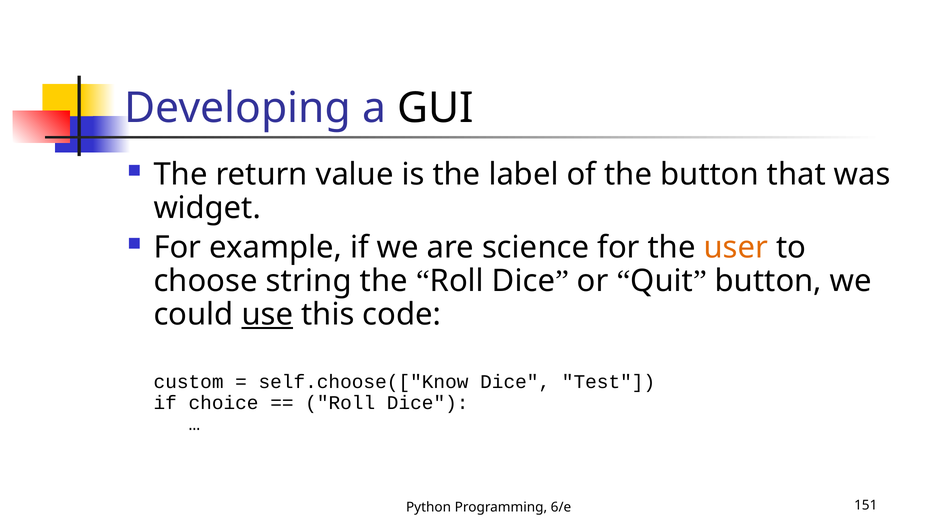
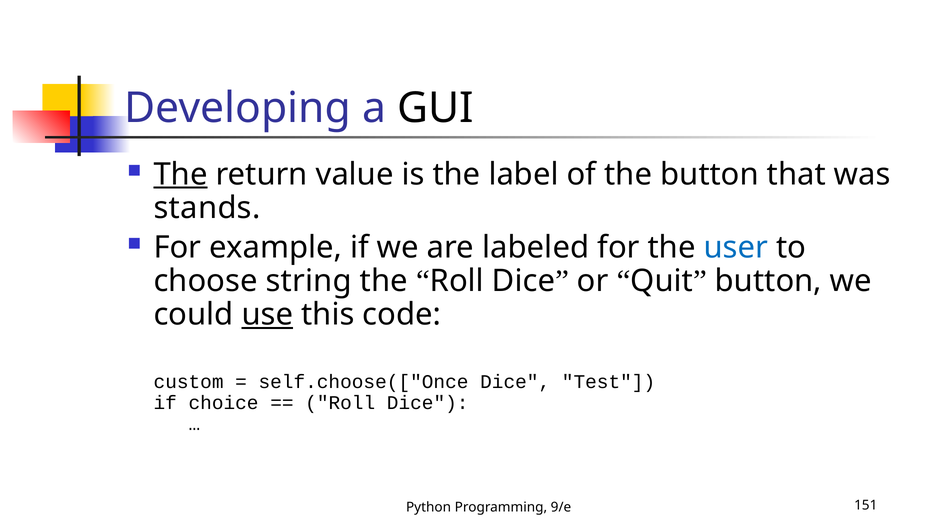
The underline: none -> present (181, 174)
widget: widget -> stands (207, 208)
science: science -> labeled (536, 247)
user colour: orange -> blue (736, 247)
self.choose(["Know: self.choose(["Know -> self.choose(["Once (363, 382)
6/e: 6/e -> 9/e (561, 507)
